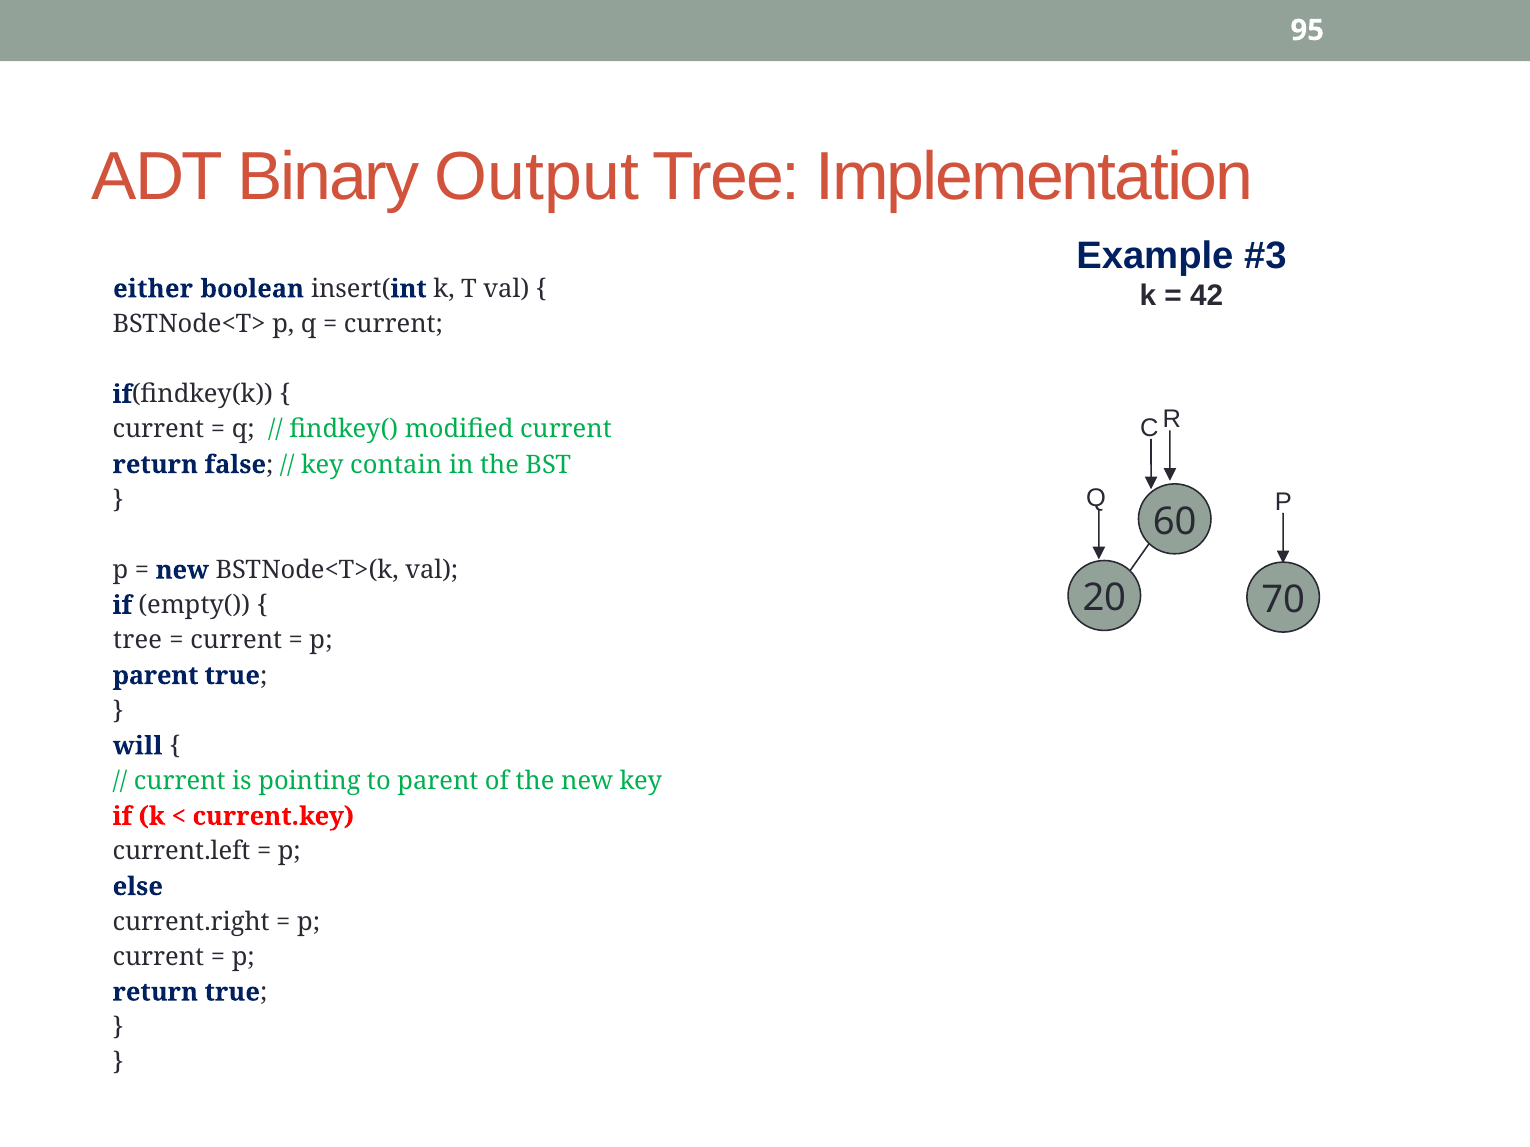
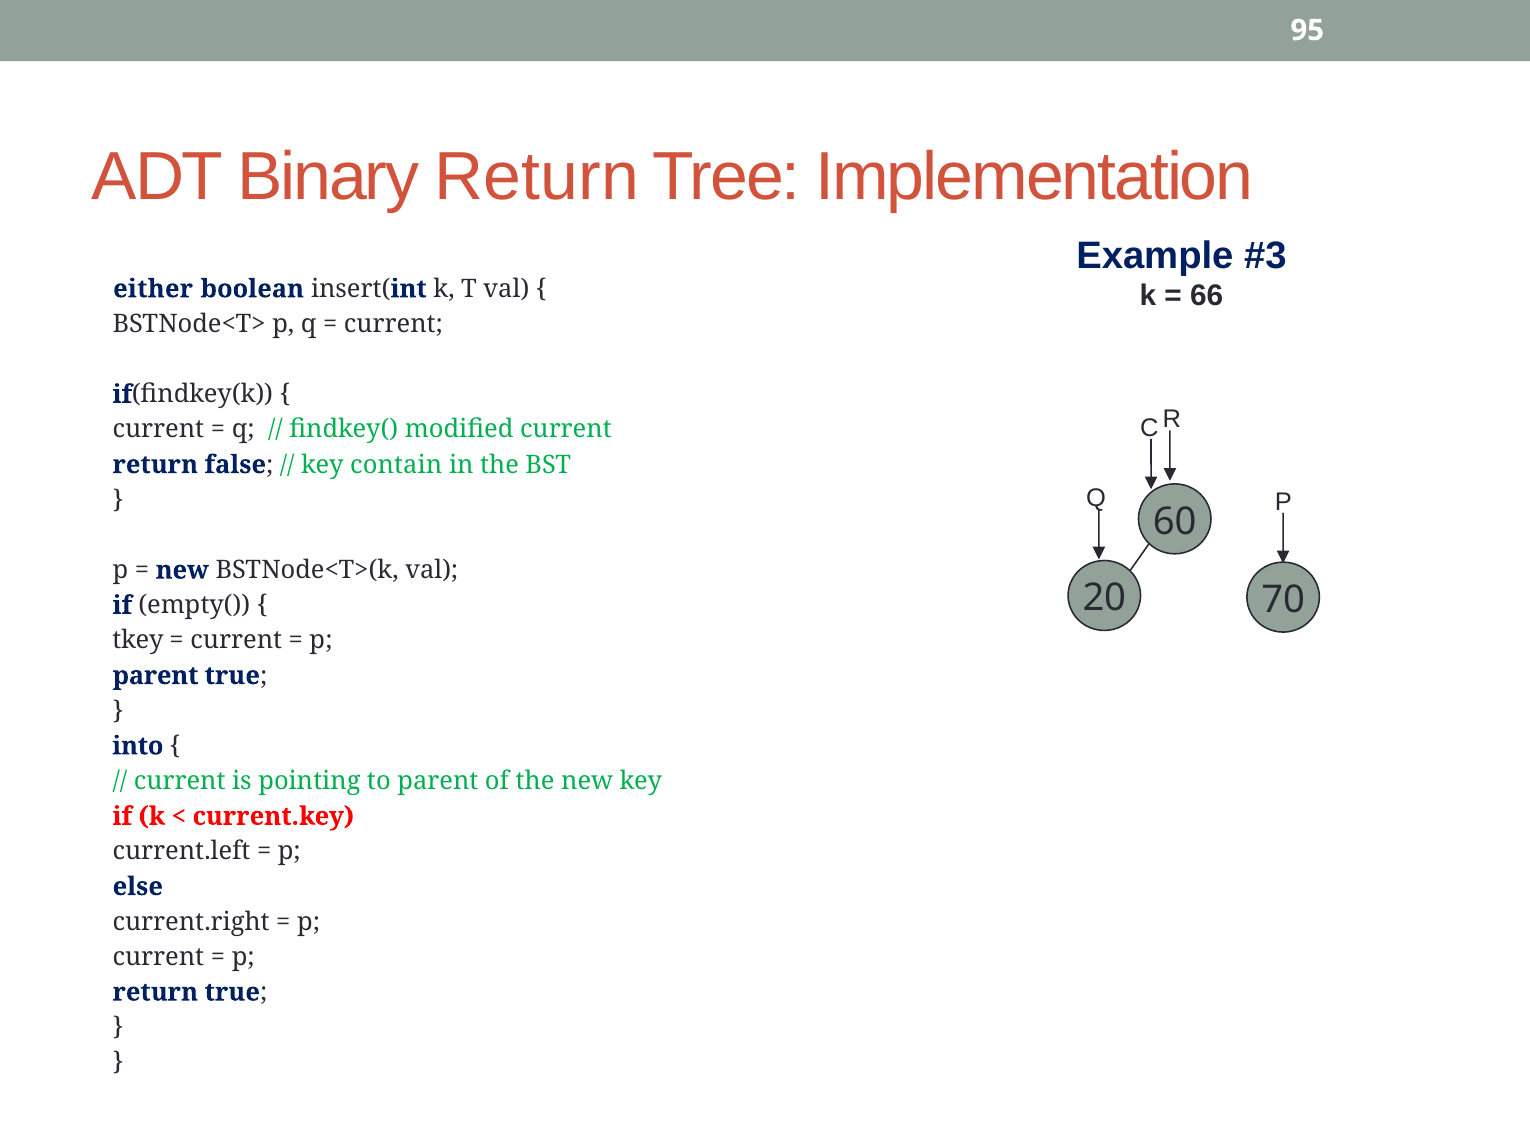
Binary Output: Output -> Return (537, 177)
42: 42 -> 66 (1207, 296)
tree: tree -> tkey (138, 641)
will: will -> into (138, 746)
